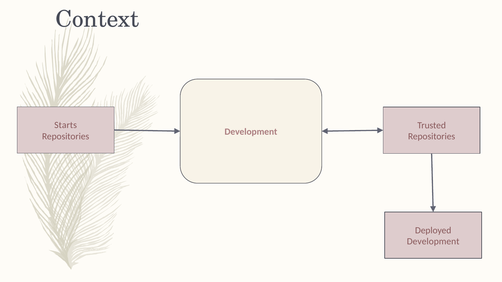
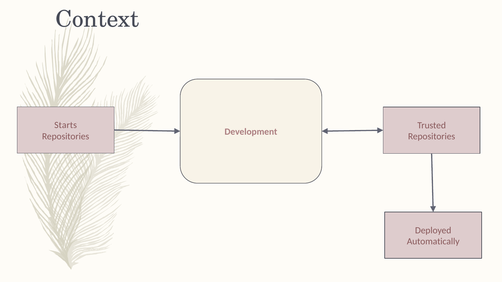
Development: Development -> Automatically (433, 242)
